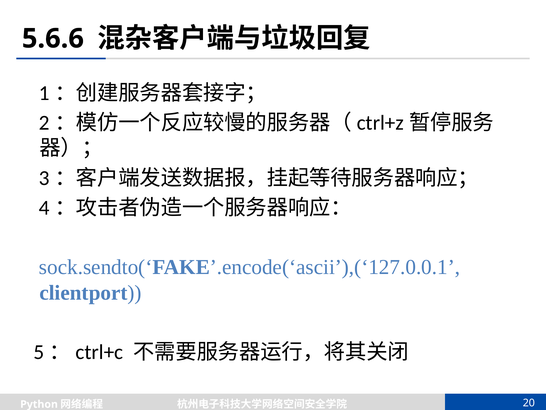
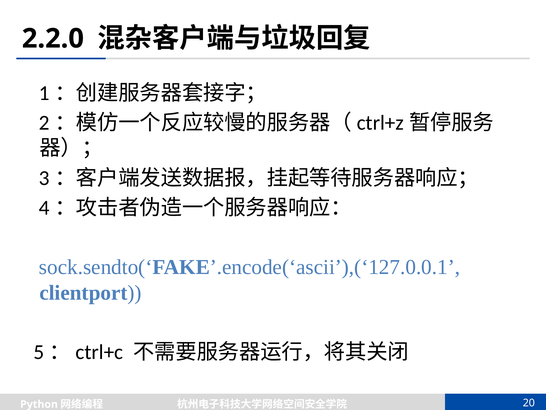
5.6.6: 5.6.6 -> 2.2.0 (53, 38)
